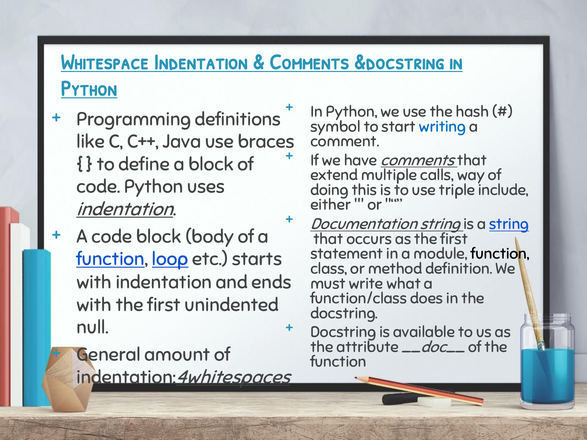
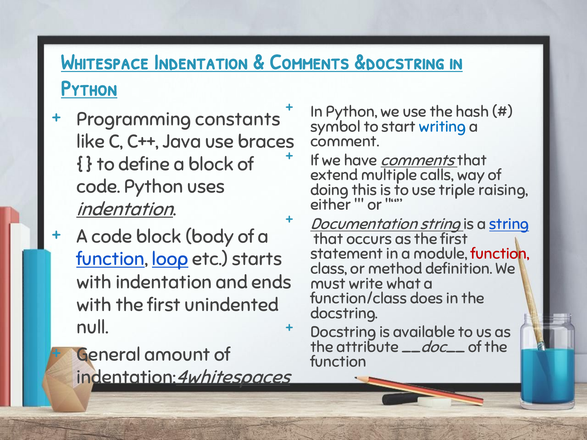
definitions: definitions -> constants (238, 119)
include: include -> raising (503, 190)
function colour: black -> red (500, 254)
